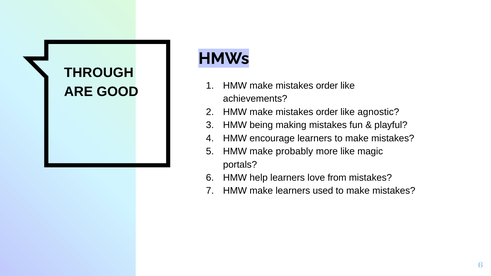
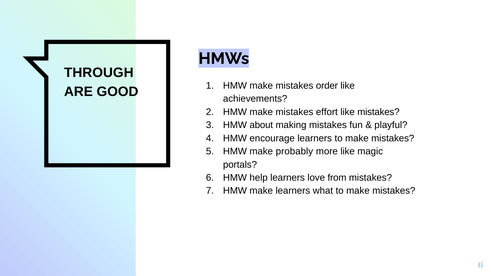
order: order -> effort (327, 112)
like agnostic: agnostic -> mistakes (378, 112)
being: being -> about (261, 125)
used: used -> what (323, 191)
